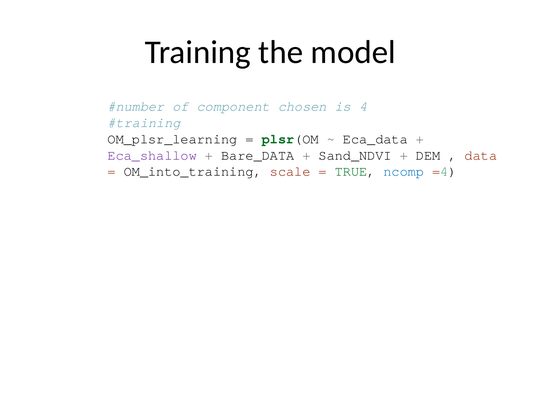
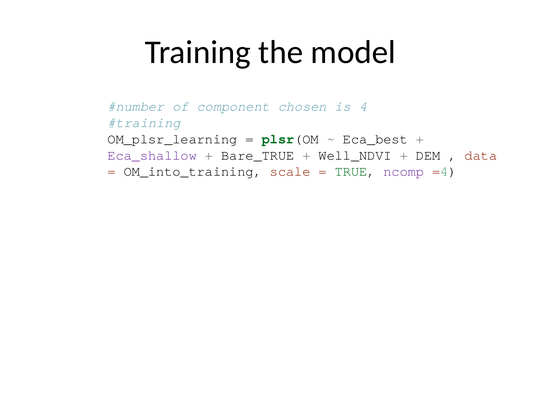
Eca_data: Eca_data -> Eca_best (375, 139)
Bare_DATA: Bare_DATA -> Bare_TRUE (258, 155)
Sand_NDVI: Sand_NDVI -> Well_NDVI (355, 155)
ncomp colour: blue -> purple (404, 171)
